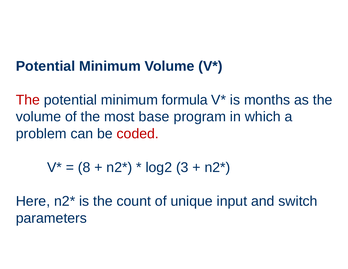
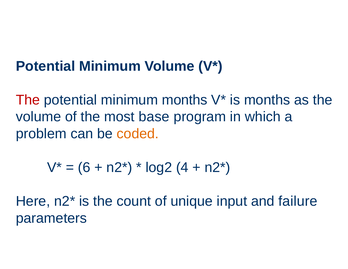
minimum formula: formula -> months (185, 100)
coded colour: red -> orange (138, 134)
8: 8 -> 6 (84, 167)
3: 3 -> 4 (182, 167)
switch: switch -> failure (298, 201)
